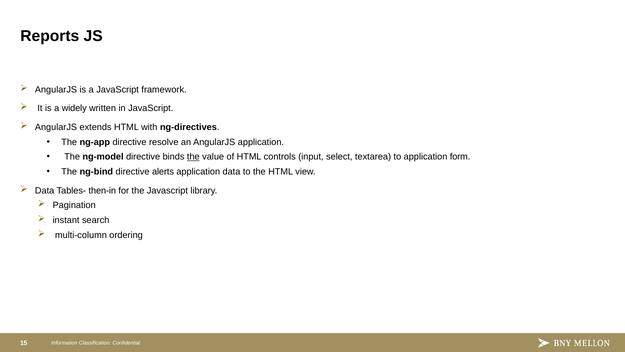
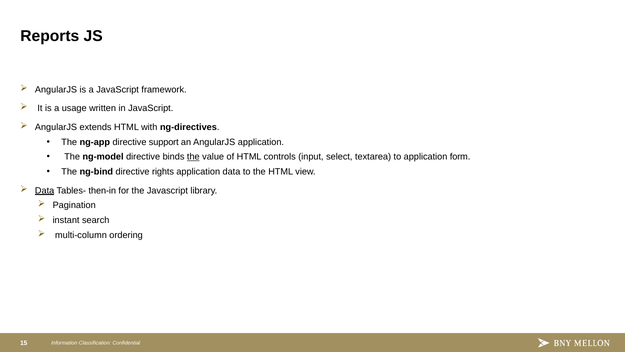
widely: widely -> usage (74, 108)
resolve: resolve -> support (164, 142)
alerts: alerts -> rights (163, 172)
Data underline: none -> present (45, 190)
